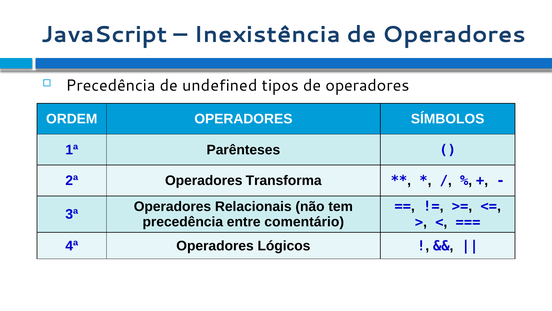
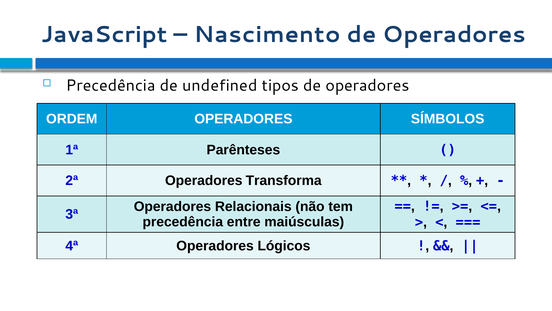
Inexistência: Inexistência -> Nascimento (267, 34)
comentário: comentário -> maiúsculas (304, 222)
